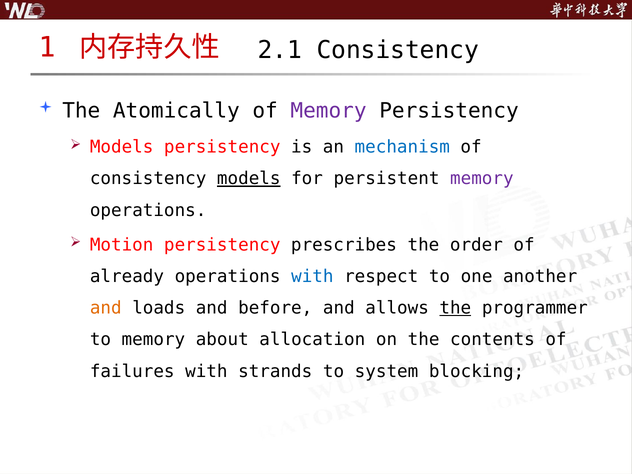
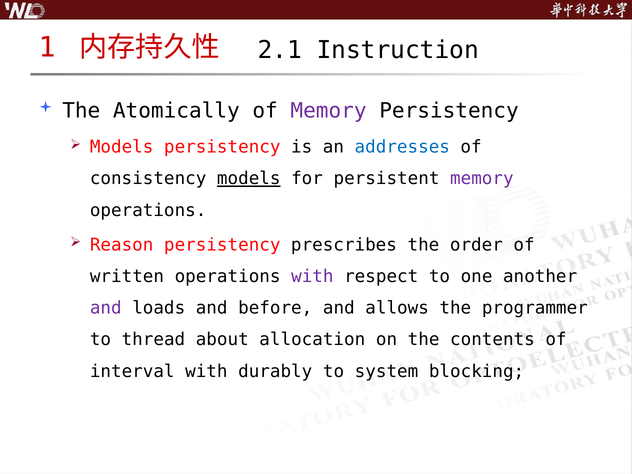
2.1 Consistency: Consistency -> Instruction (398, 50)
mechanism: mechanism -> addresses (402, 147)
Motion: Motion -> Reason (122, 245)
already: already -> written (127, 276)
with colour: blue -> purple (312, 276)
and colour: orange -> purple (106, 308)
the underline: present -> none (455, 308)
to memory: memory -> thread (153, 340)
failures: failures -> interval (132, 371)
strands: strands -> durably (275, 371)
